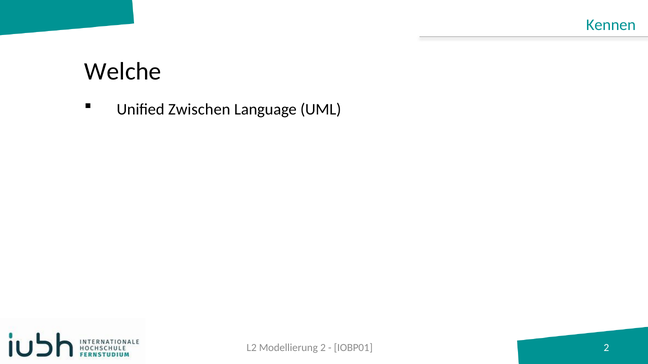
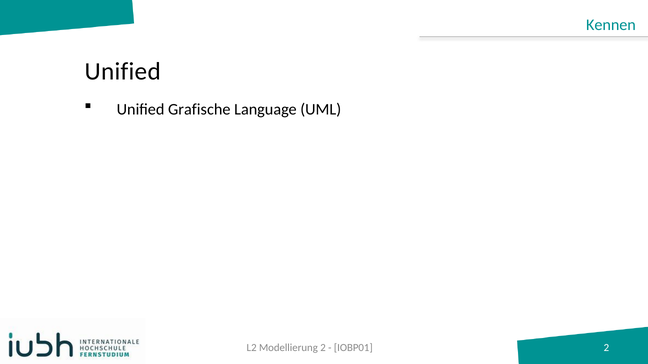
Welche: Welche -> Unified (123, 72)
Zwischen: Zwischen -> Grafische (199, 109)
